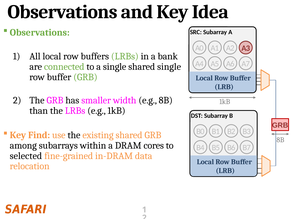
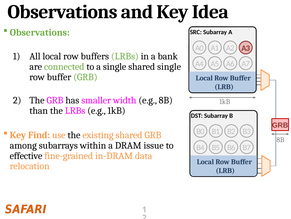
cores: cores -> issue (154, 145)
selected: selected -> effective (26, 155)
